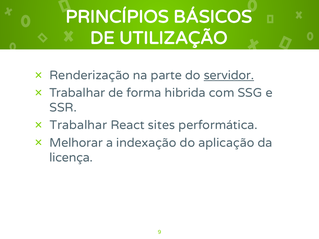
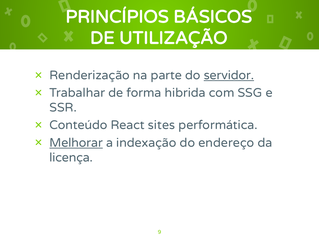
Trabalhar: Trabalhar -> Conteúdo (78, 125)
Melhorar underline: none -> present (76, 143)
aplicação: aplicação -> endereço (226, 143)
